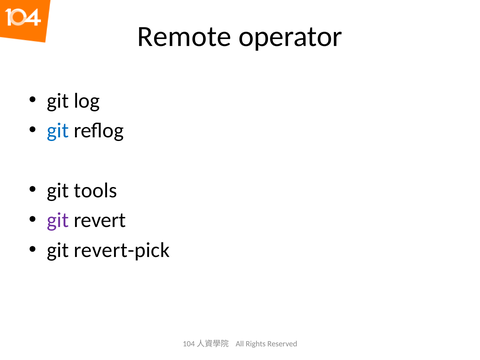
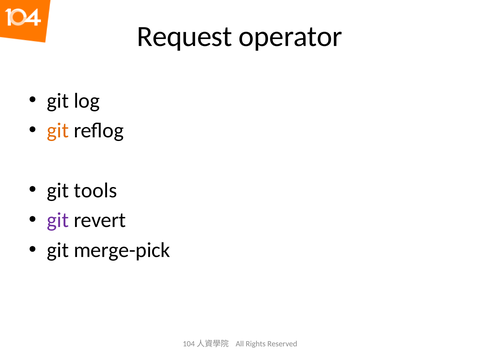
Remote: Remote -> Request (185, 36)
git colour: blue -> orange (58, 131)
revert-pick: revert-pick -> merge-pick (122, 250)
